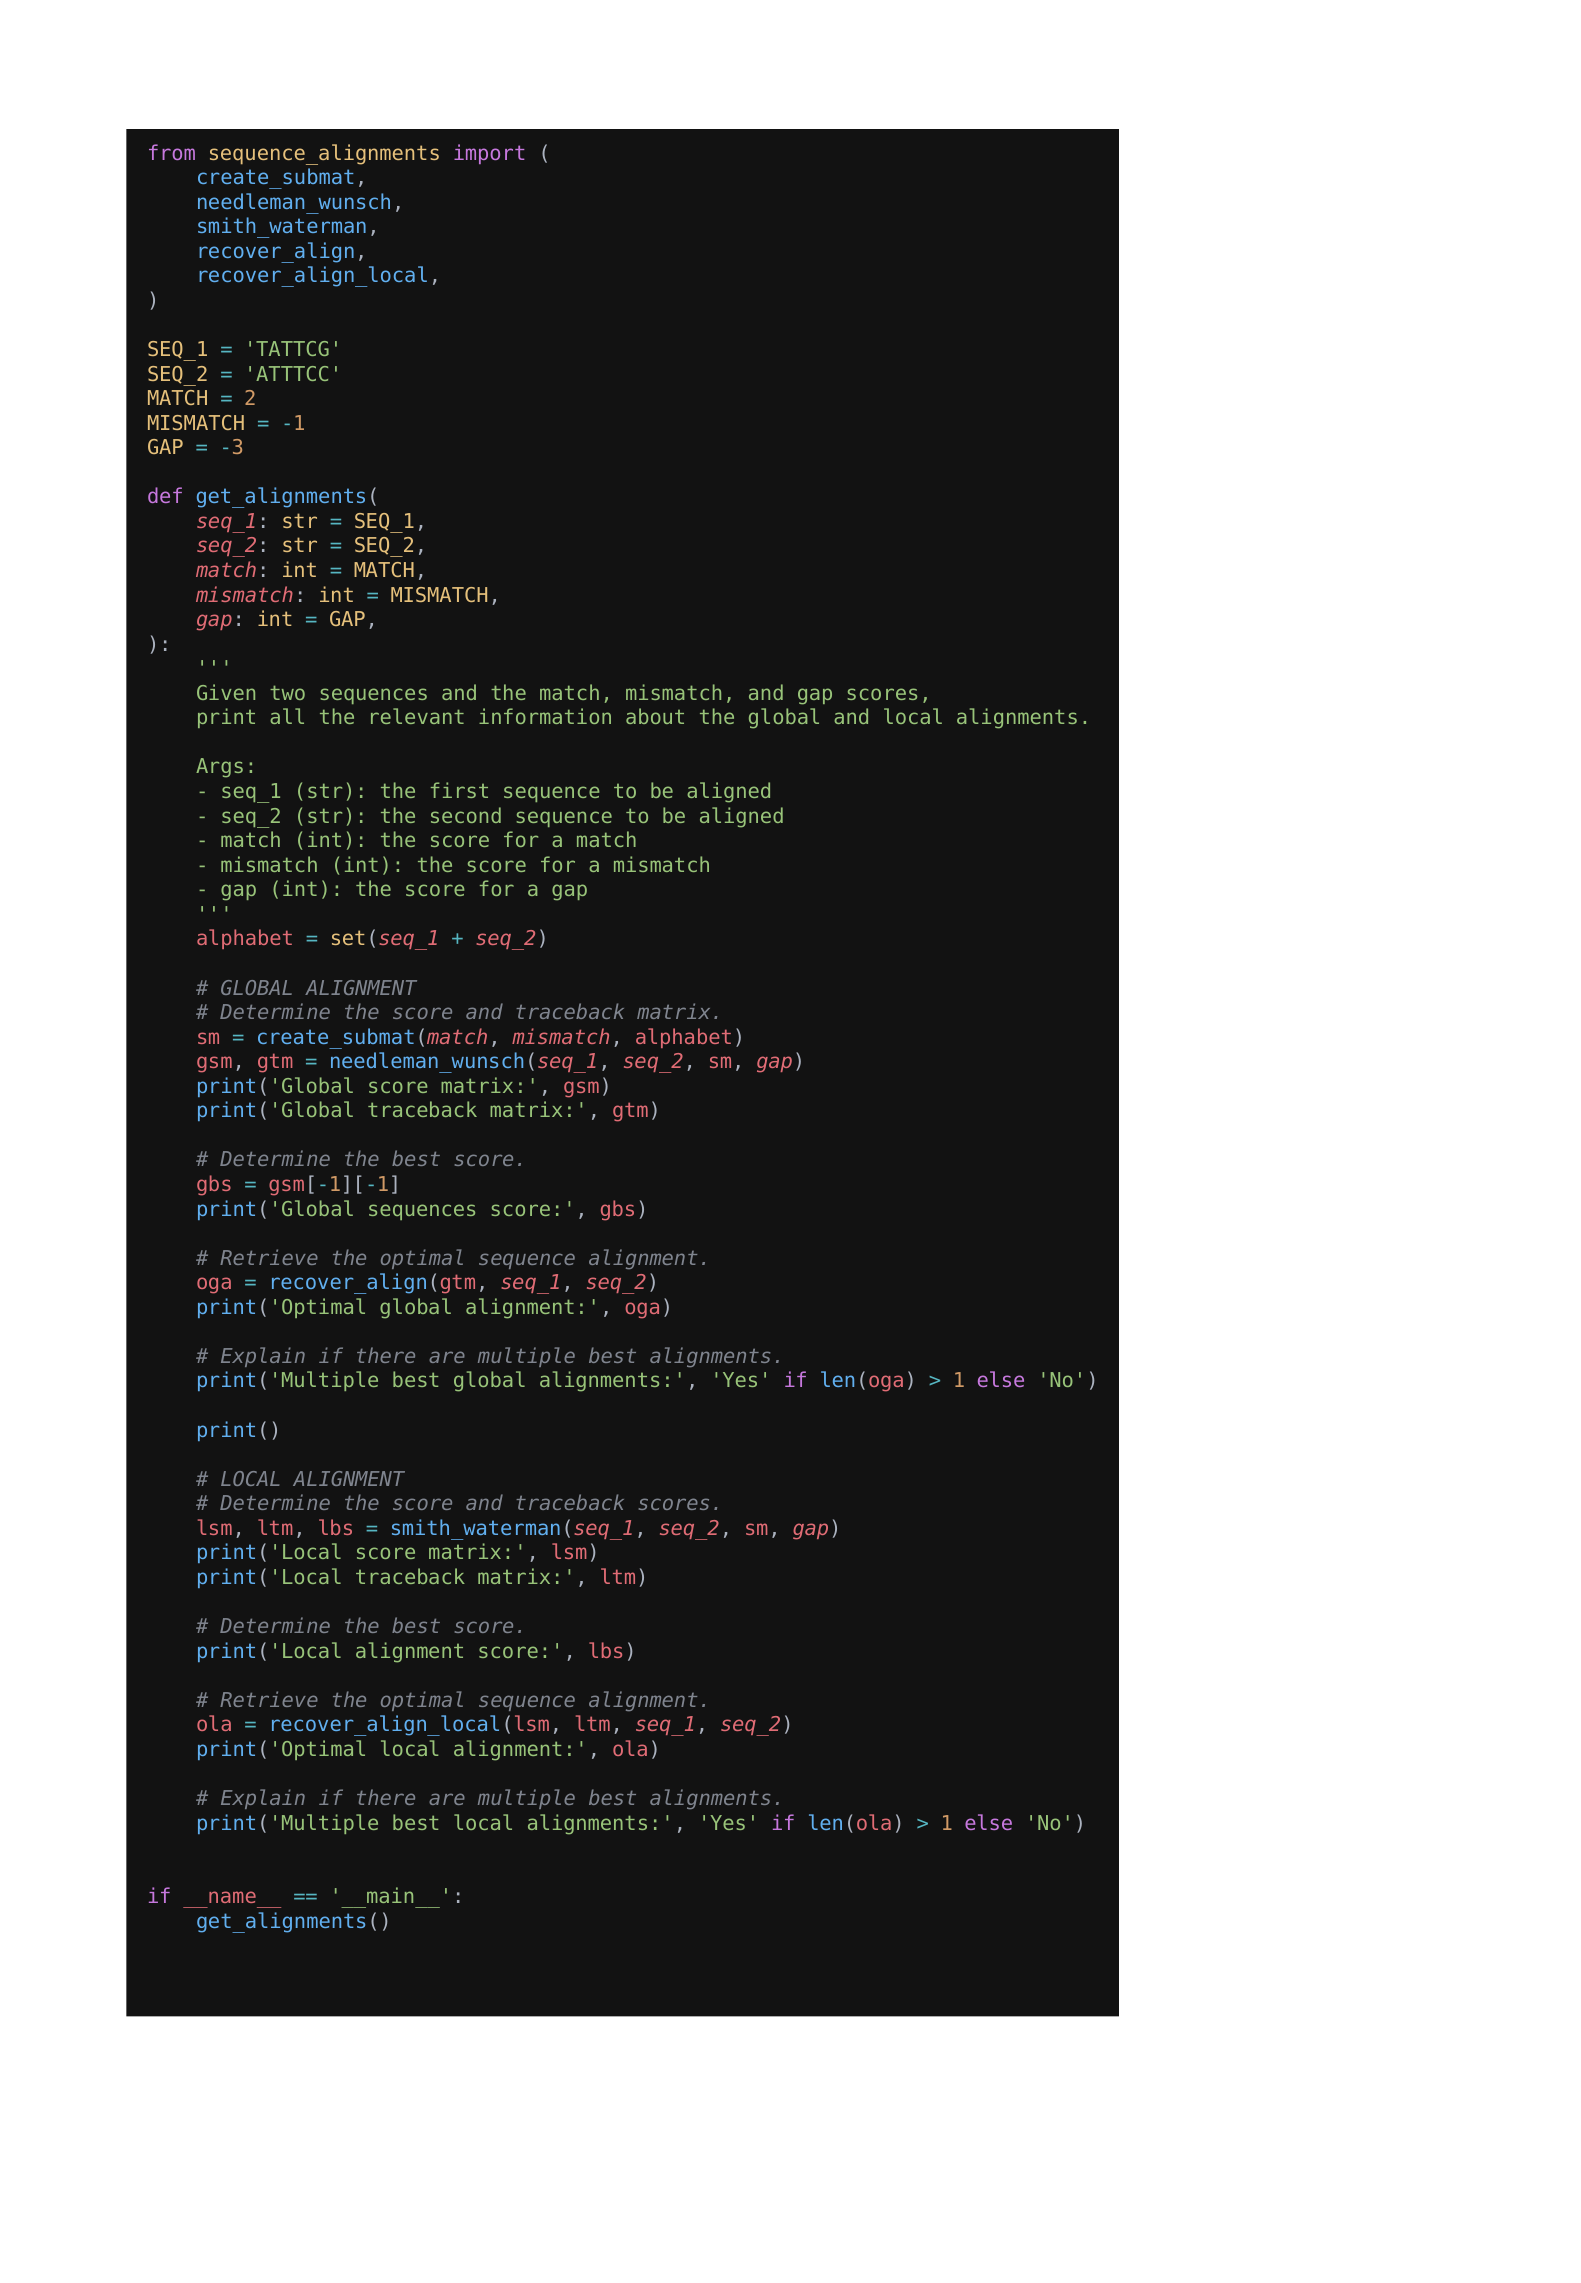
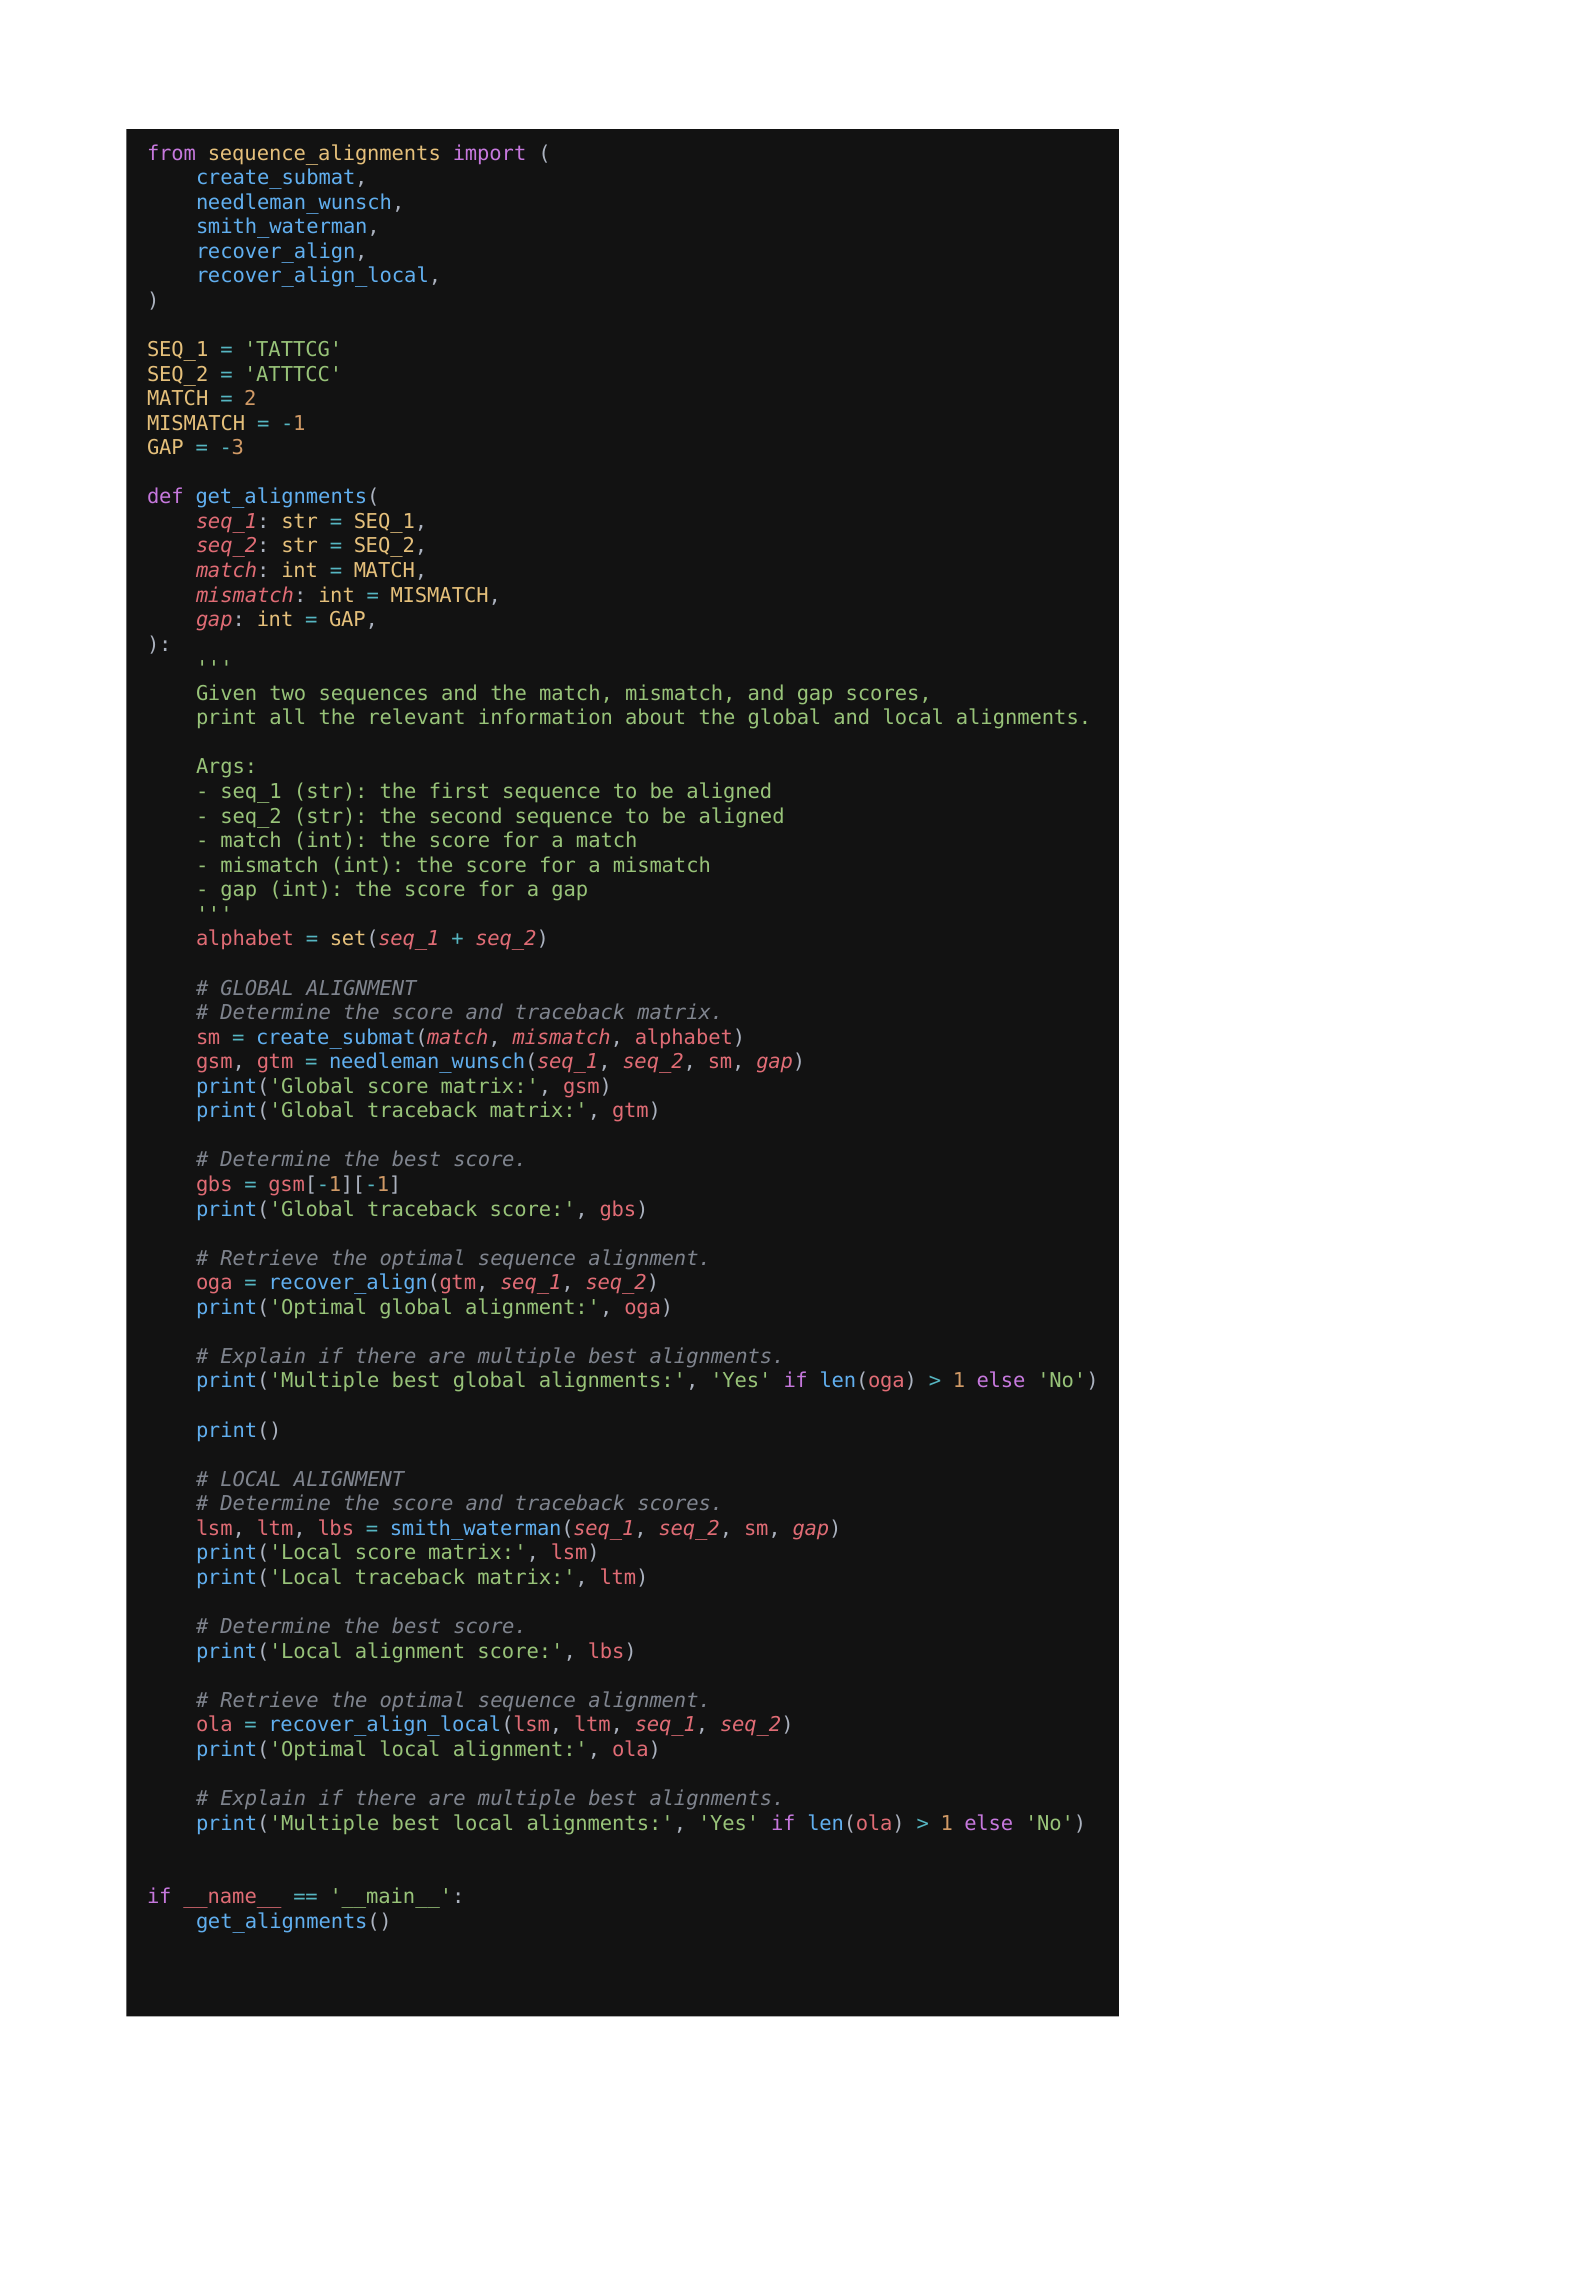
sequences: sequences -> traceback (422, 1210)
